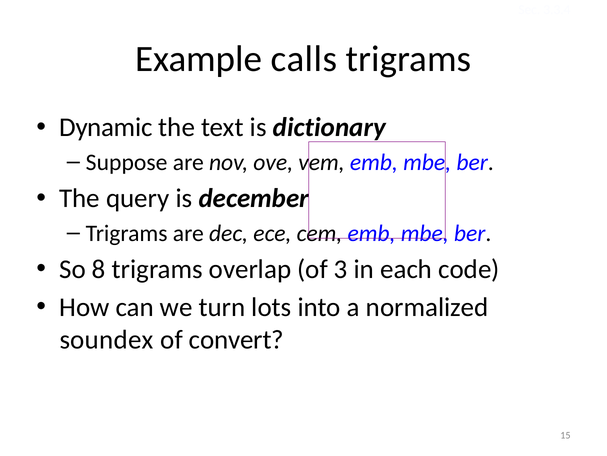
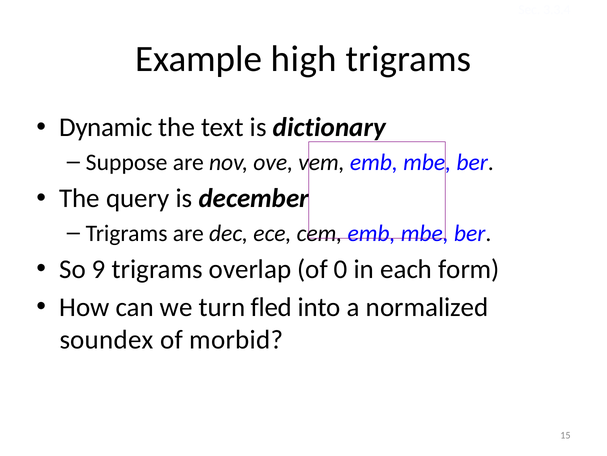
calls: calls -> high (304, 59)
8: 8 -> 9 (99, 269)
3: 3 -> 0 (341, 269)
code: code -> form (469, 269)
lots: lots -> fled (272, 307)
convert: convert -> morbid (236, 339)
